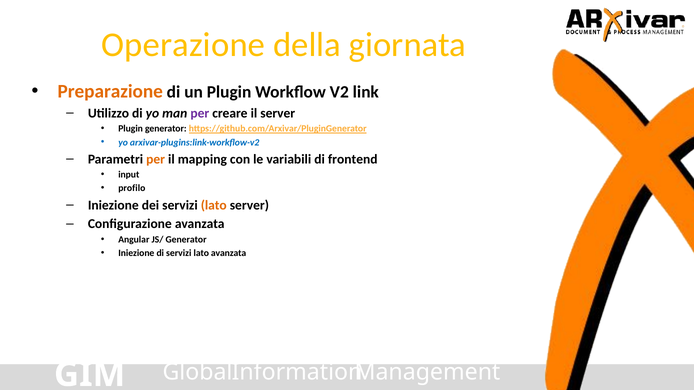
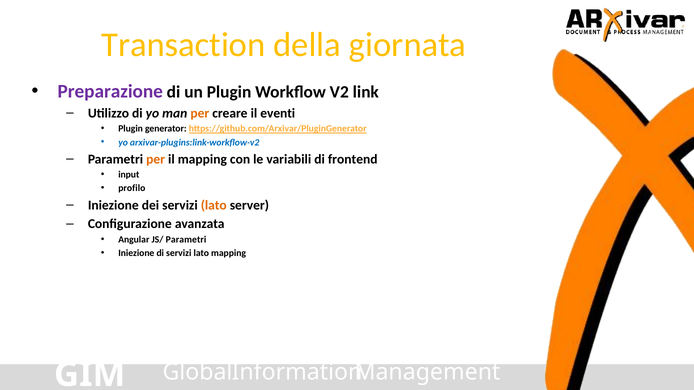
Operazione: Operazione -> Transaction (183, 45)
Preparazione colour: orange -> purple (110, 91)
per colour: purple -> orange (200, 113)
il server: server -> eventi (278, 113)
JS/ Generator: Generator -> Parametri (186, 240)
lato avanzata: avanzata -> mapping (229, 253)
